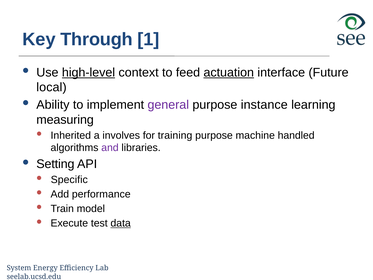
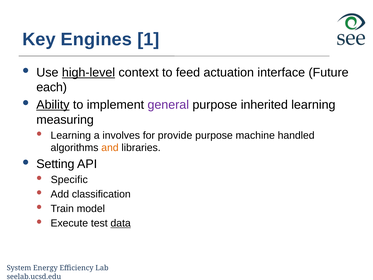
Through: Through -> Engines (96, 39)
actuation underline: present -> none (229, 72)
local: local -> each (52, 87)
Ability underline: none -> present (53, 105)
instance: instance -> inherited (264, 105)
Inherited: Inherited -> Learning (71, 135)
training: training -> provide (175, 135)
and colour: purple -> orange (110, 148)
performance: performance -> classification (101, 194)
